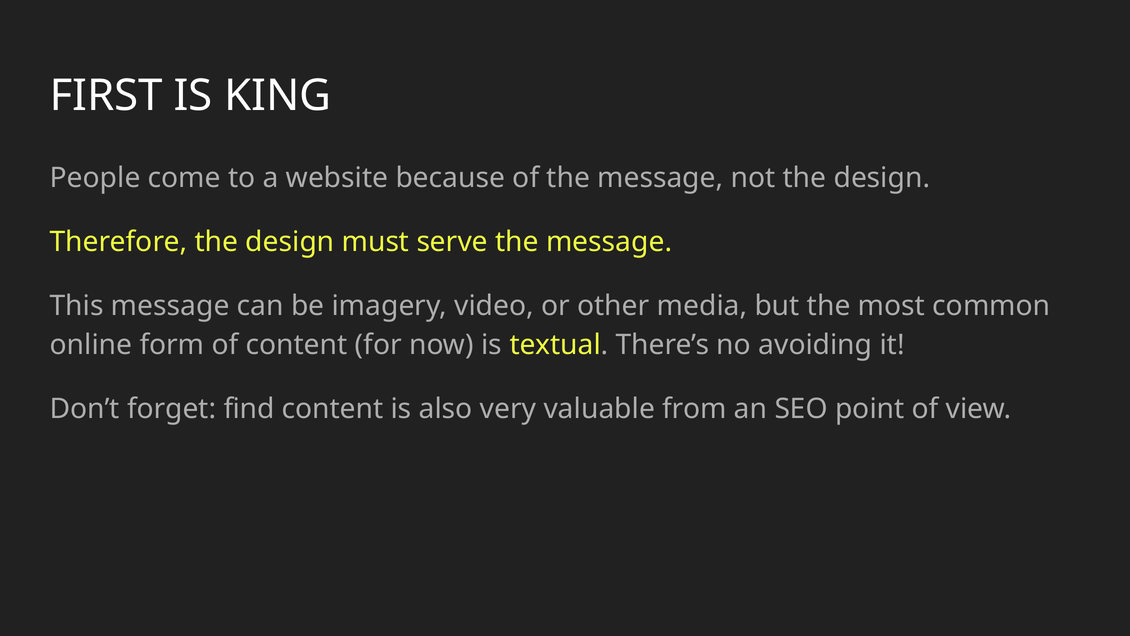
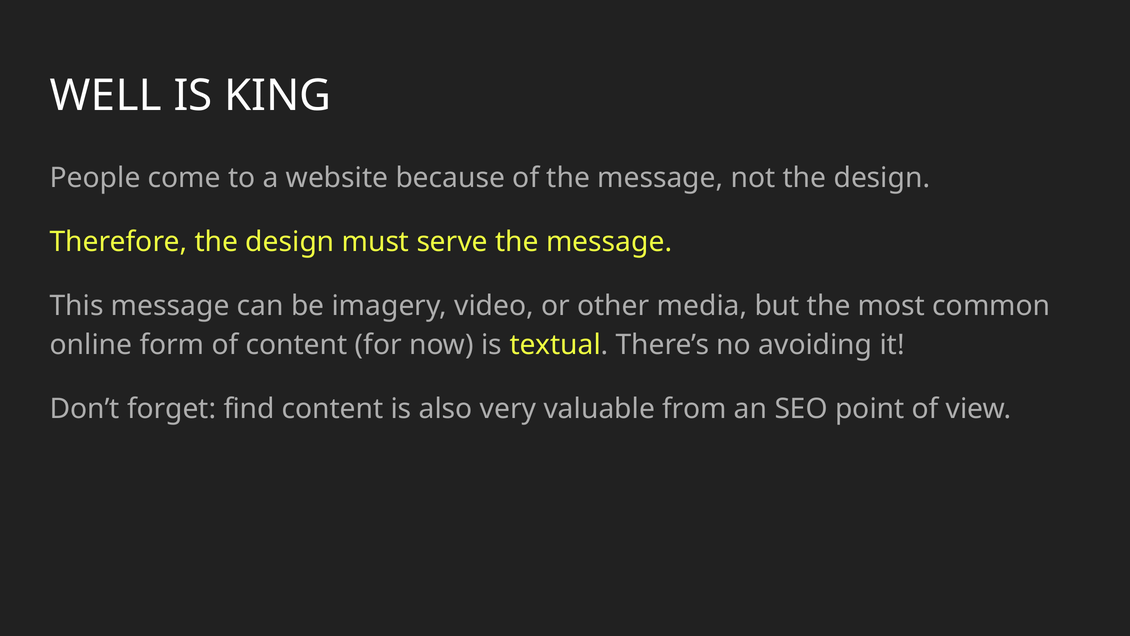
FIRST: FIRST -> WELL (106, 96)
